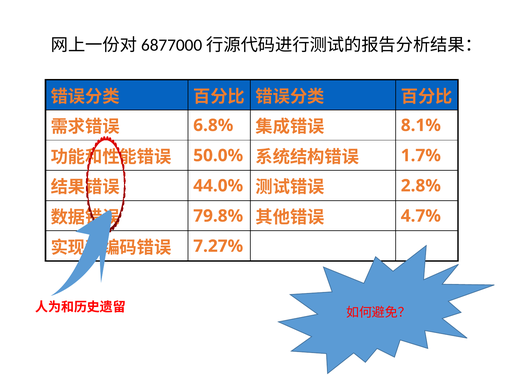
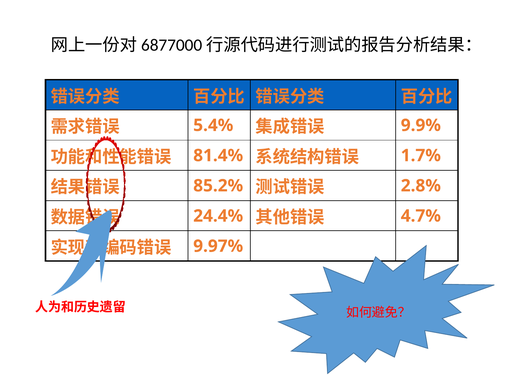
6.8%: 6.8% -> 5.4% (213, 125)
8.1%: 8.1% -> 9.9% (421, 125)
50.0%: 50.0% -> 81.4% (218, 155)
44.0%: 44.0% -> 85.2% (218, 186)
79.8%: 79.8% -> 24.4% (218, 216)
7.27%: 7.27% -> 9.97% (218, 246)
